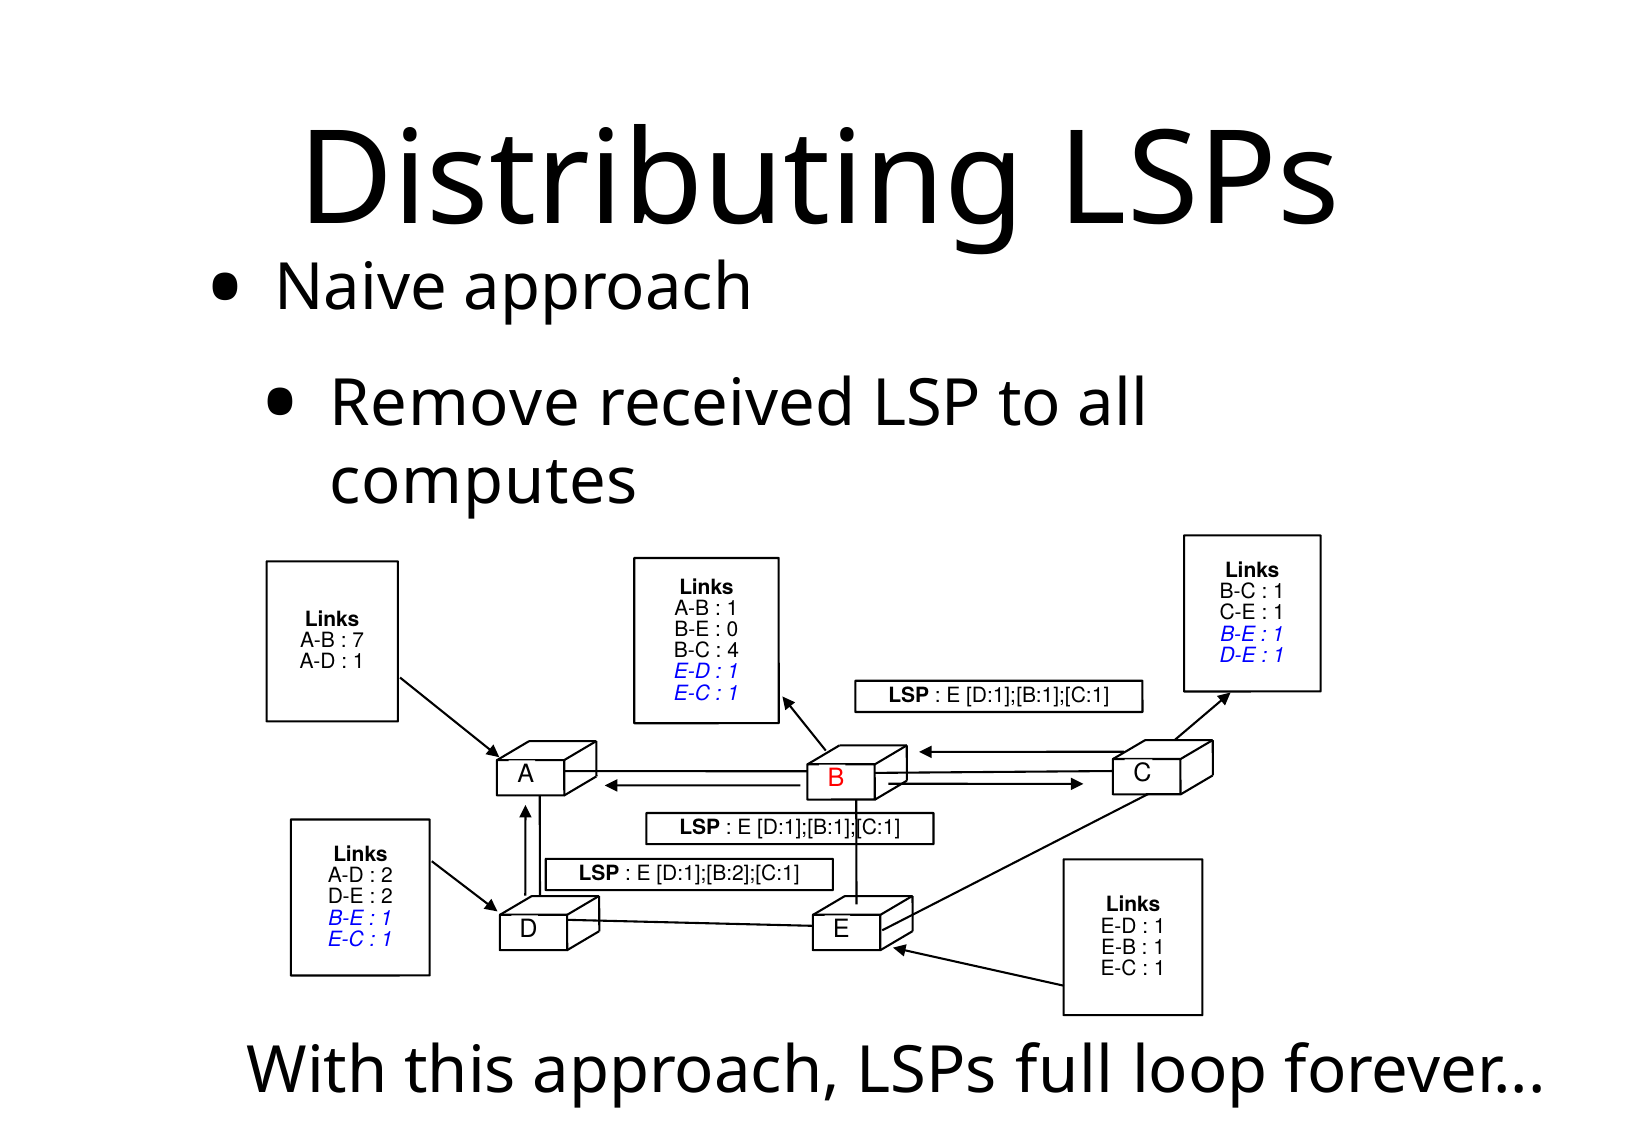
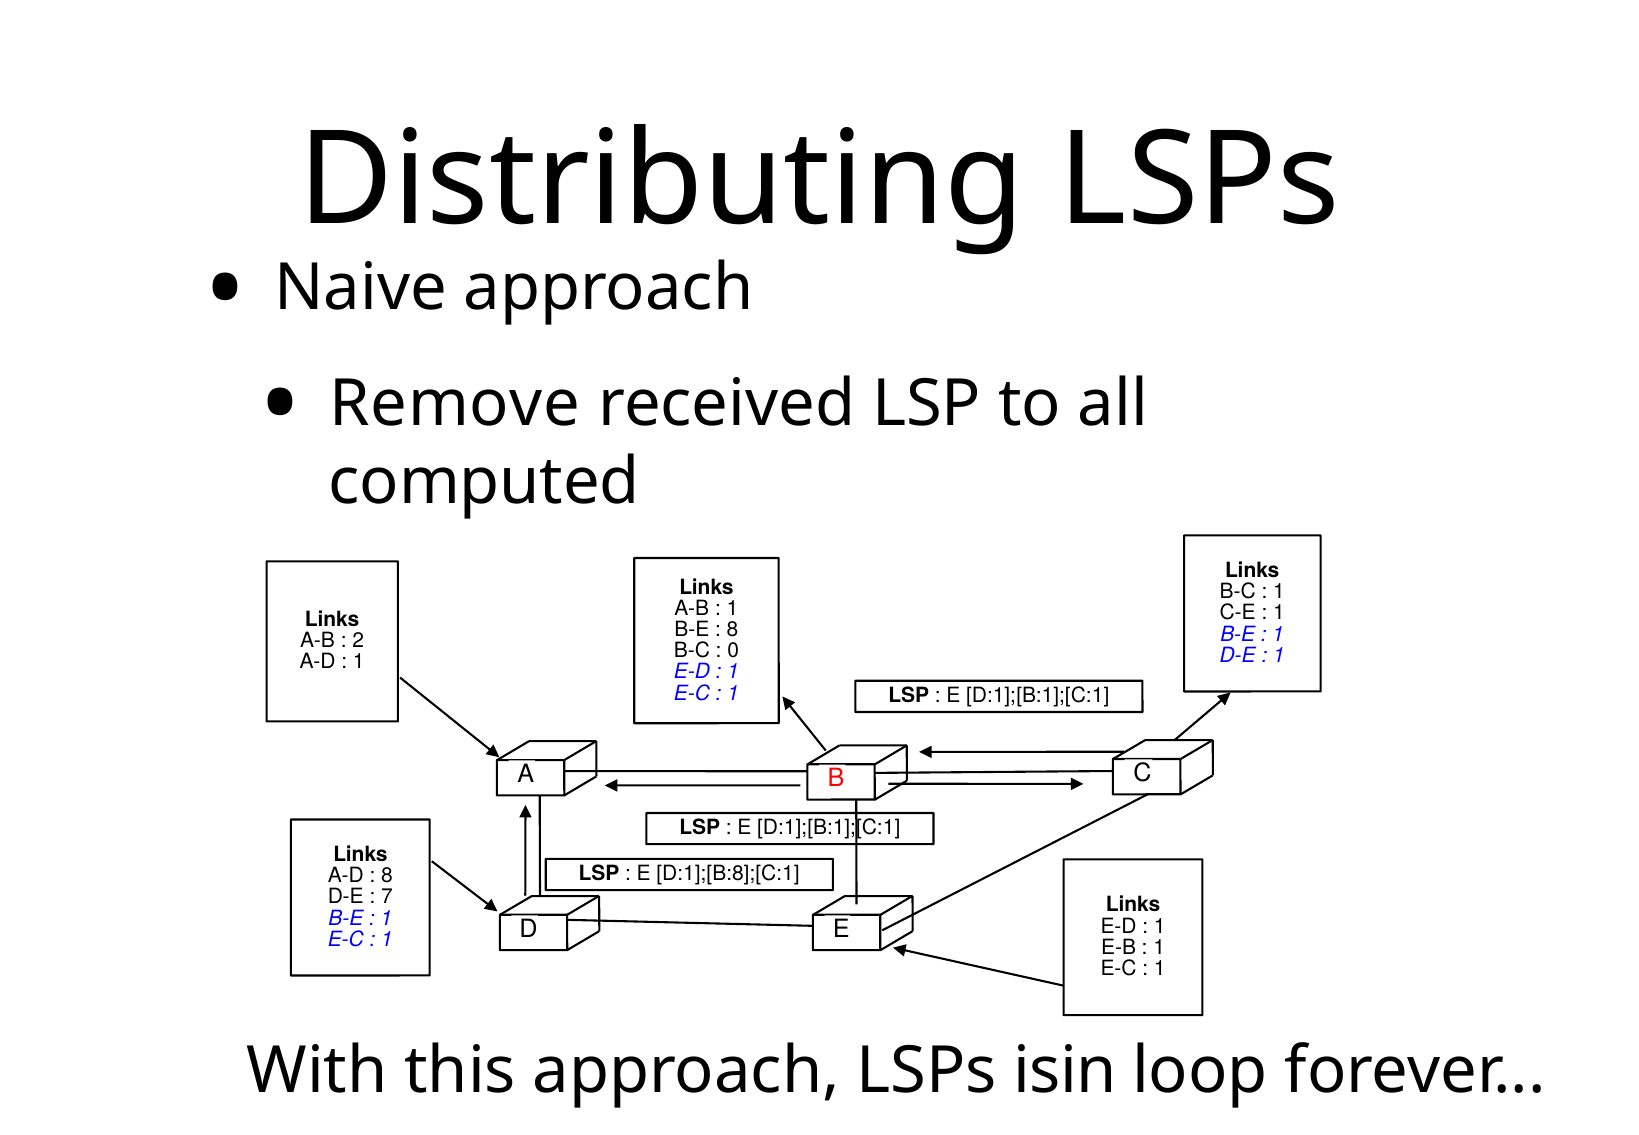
computes: computes -> computed (484, 482)
0: 0 -> 8 (733, 629)
7: 7 -> 2 (358, 641)
4: 4 -> 0 (733, 651)
D:1];[B:2];[C:1: D:1];[B:2];[C:1 -> D:1];[B:8];[C:1 (728, 874)
2: 2 -> 8 (387, 875)
2: 2 -> 7 (387, 897)
full: full -> isin (1065, 1071)
